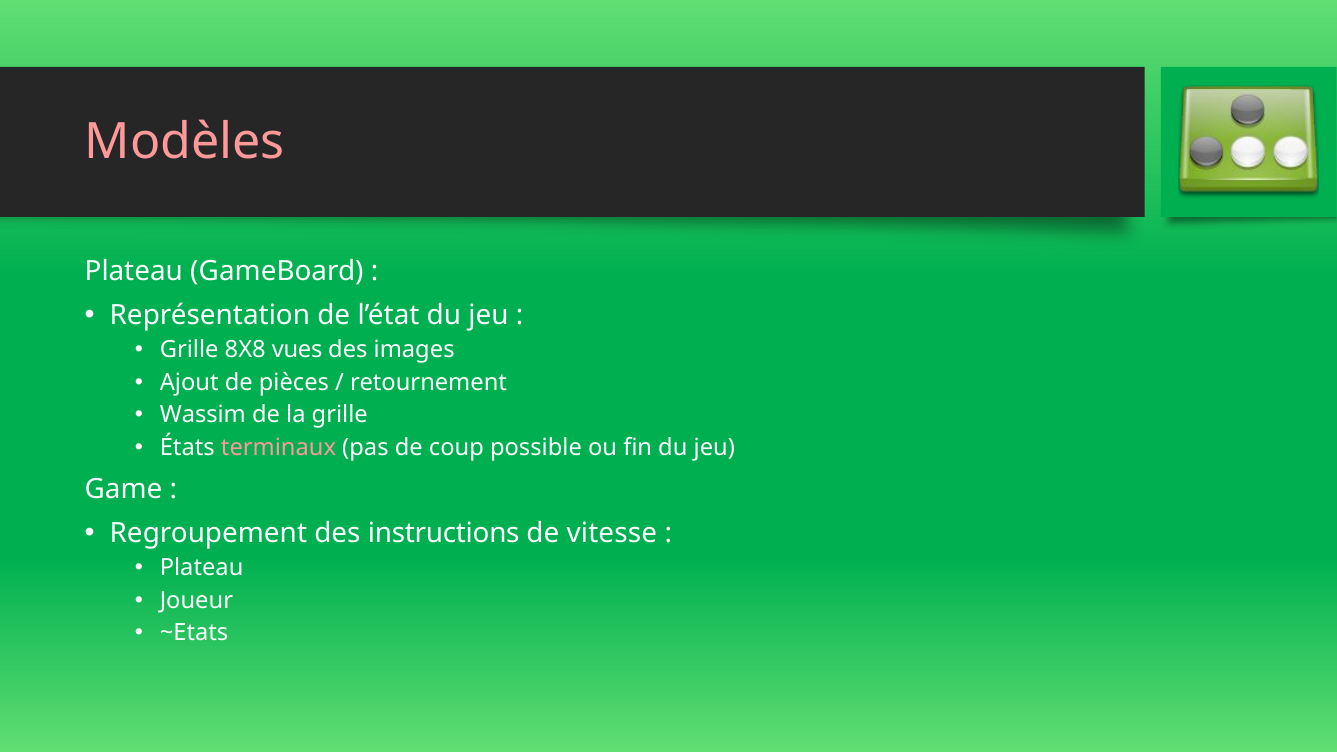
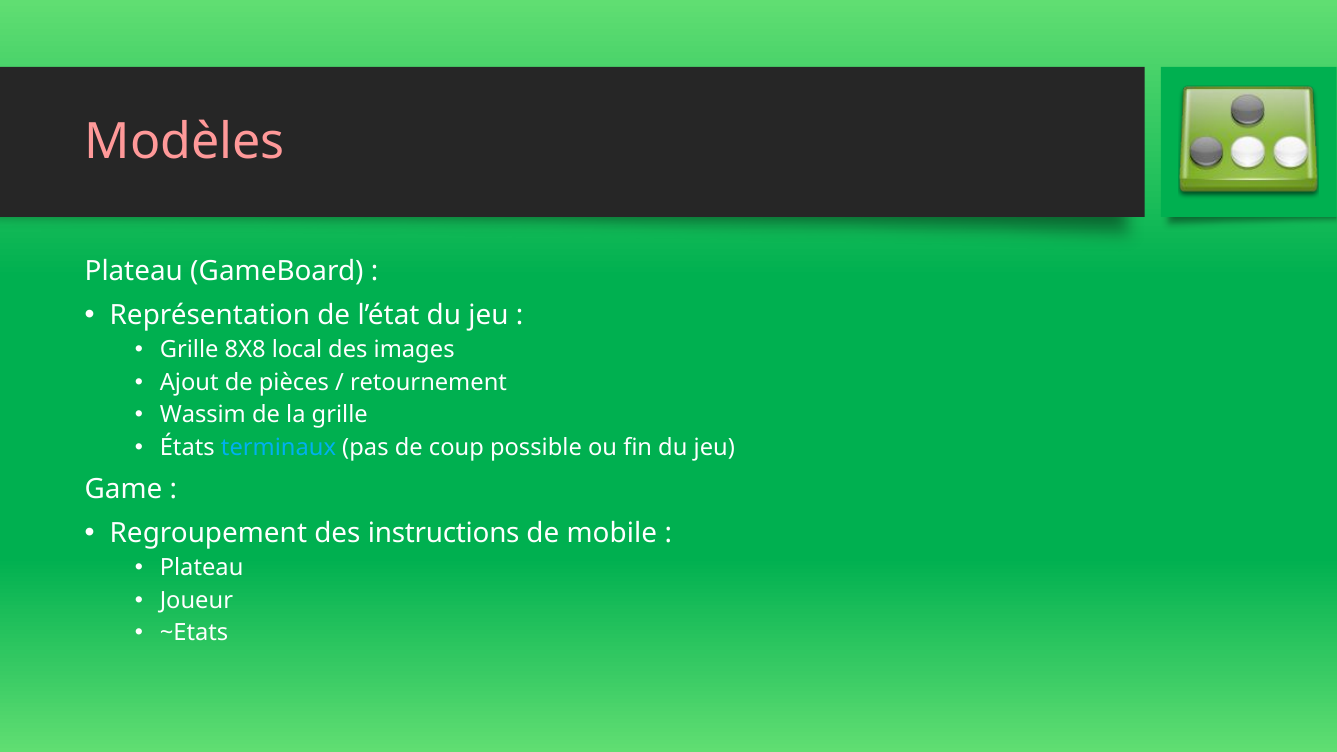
vues: vues -> local (297, 350)
terminaux colour: pink -> light blue (279, 448)
vitesse: vitesse -> mobile (612, 533)
